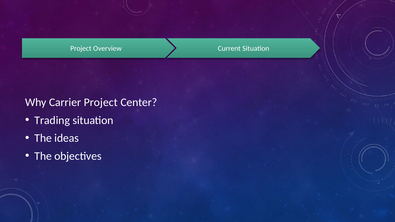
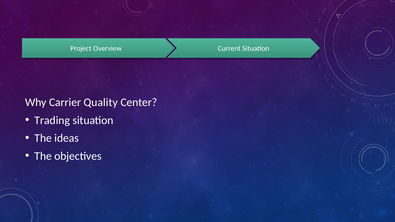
Carrier Project: Project -> Quality (101, 102)
